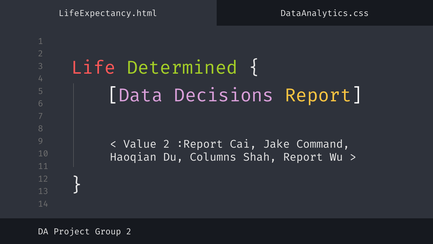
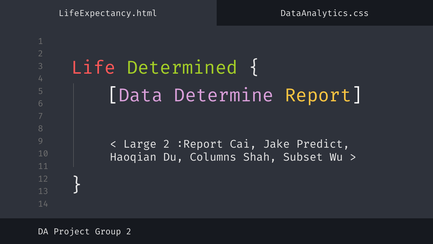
Decisions: Decisions -> Determine (224, 95)
Value: Value -> Large (140, 144)
Command: Command -> Predict (323, 144)
Shah Report: Report -> Subset (303, 157)
